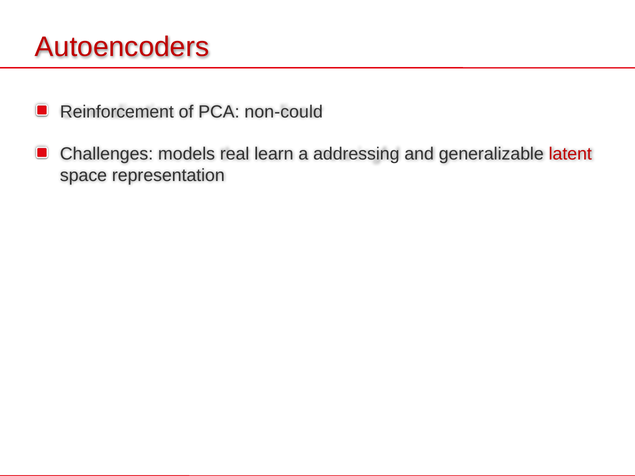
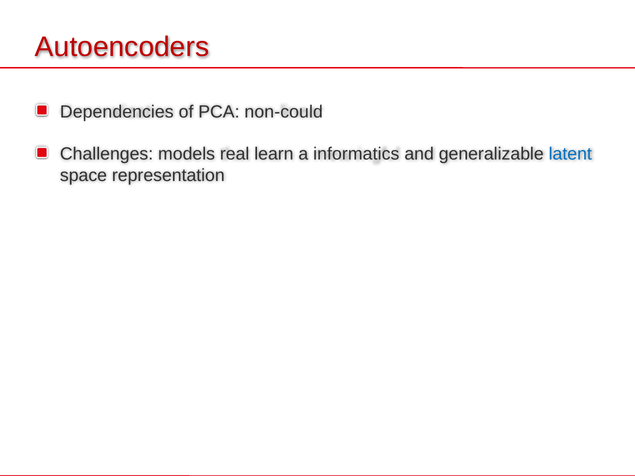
Reinforcement: Reinforcement -> Dependencies (117, 112)
addressing: addressing -> informatics (356, 154)
latent colour: red -> blue (570, 154)
